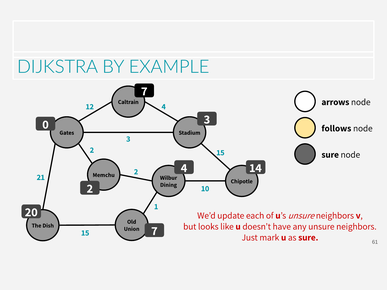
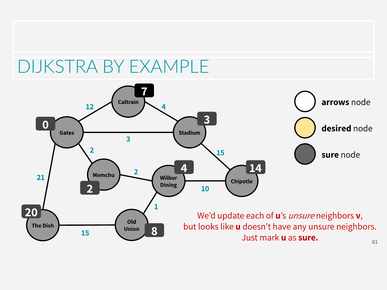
follows: follows -> desired (336, 128)
Union 7: 7 -> 8 (154, 231)
